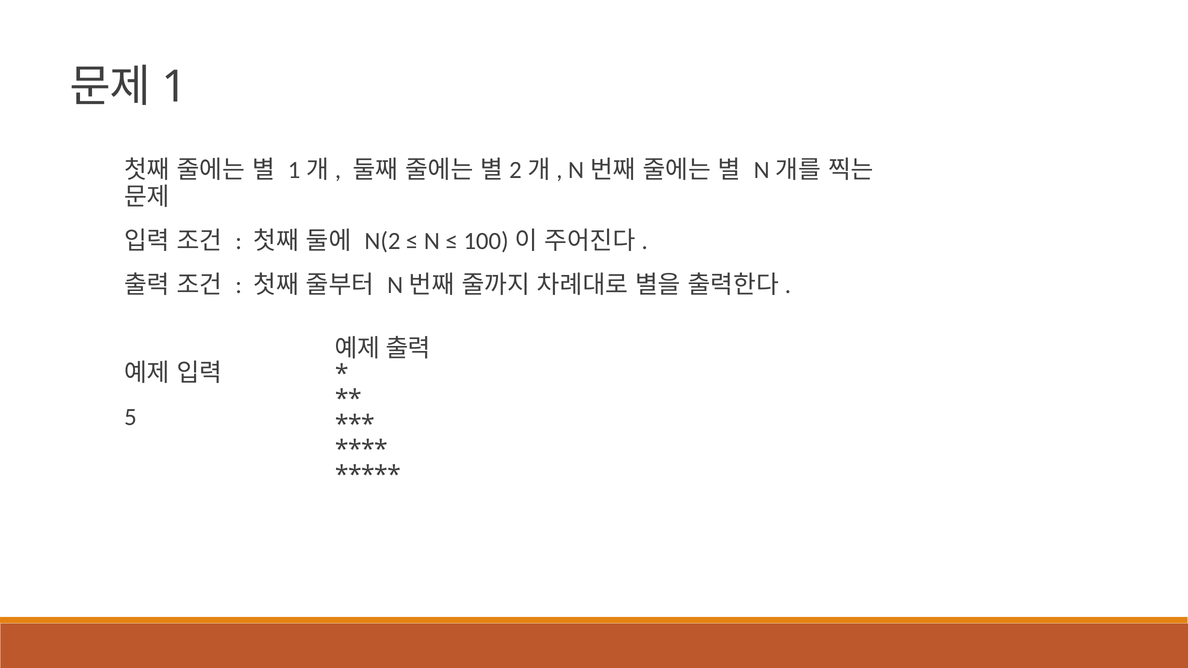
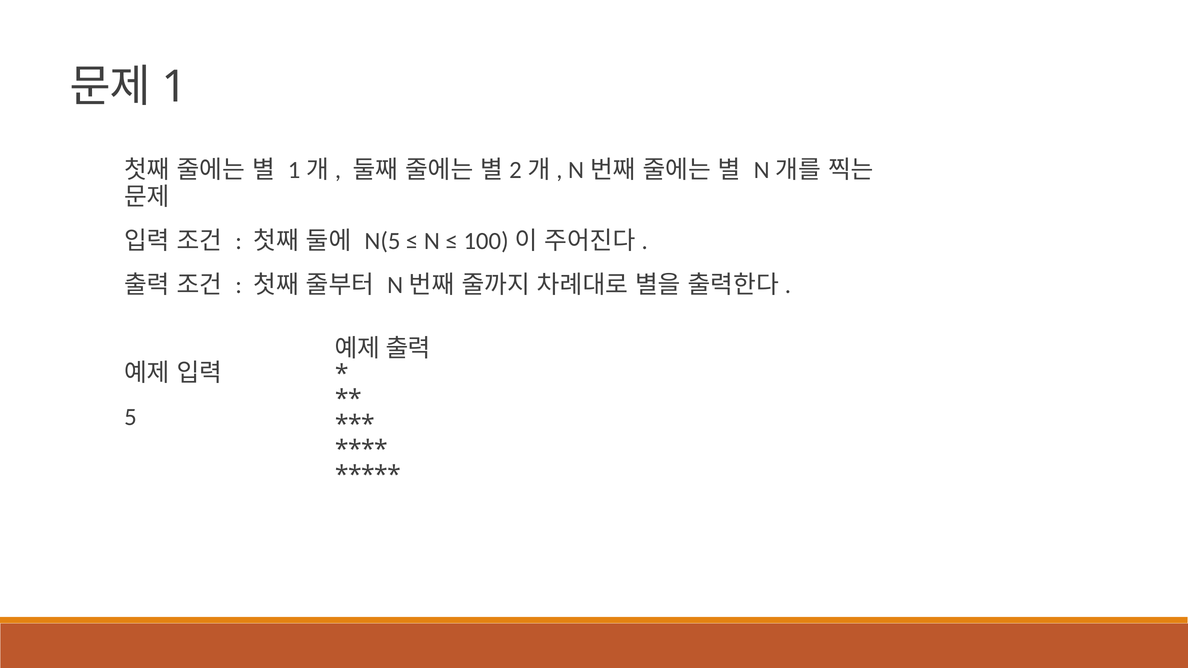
N(2: N(2 -> N(5 (382, 241)
